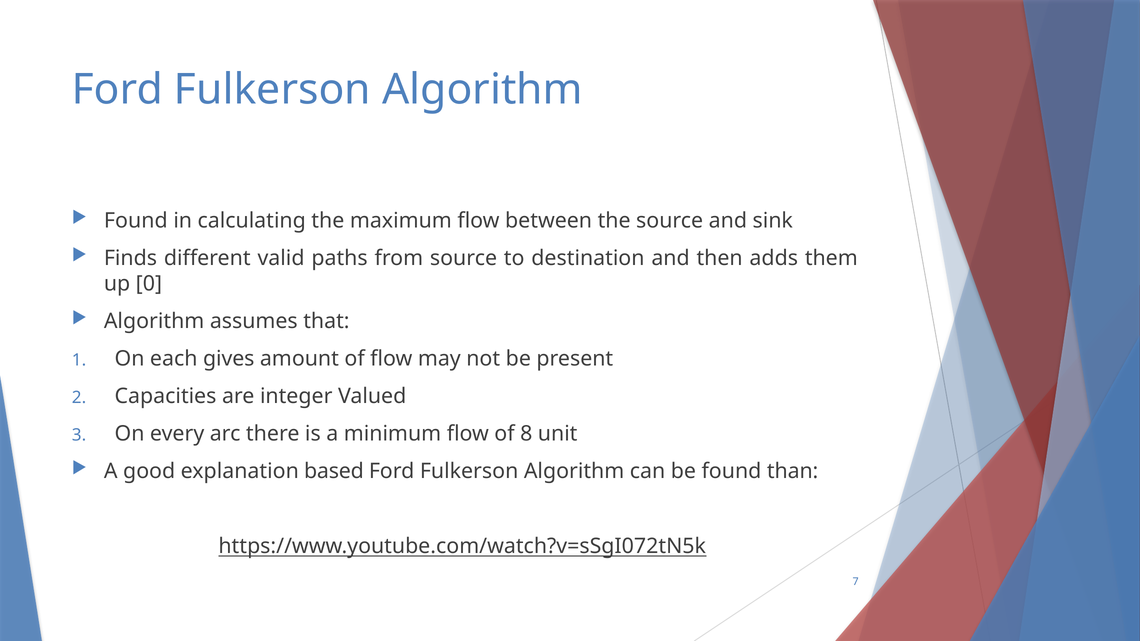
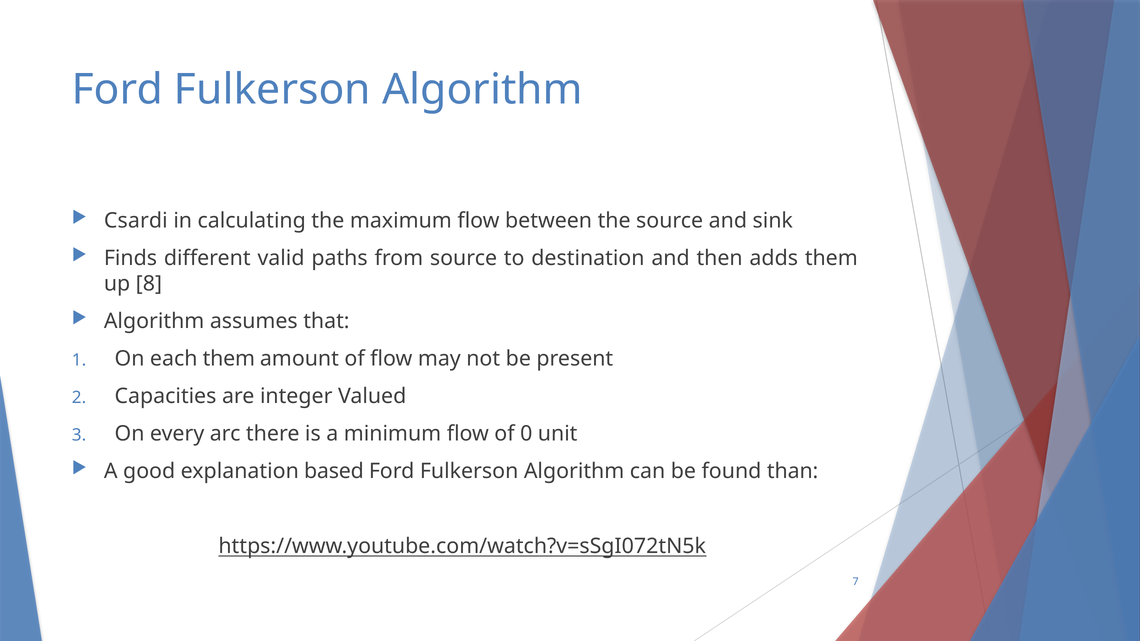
Found: Found -> Csardi (136, 221)
0: 0 -> 8 (149, 284)
each gives: gives -> them (229, 359)
8: 8 -> 0 (526, 434)
